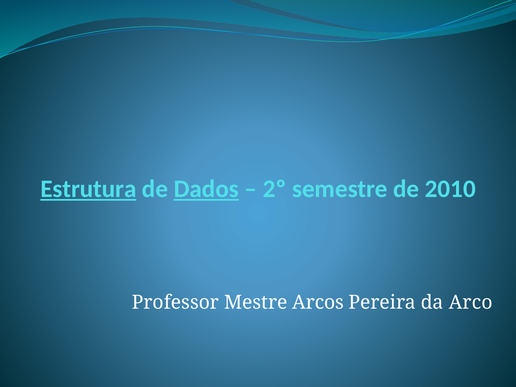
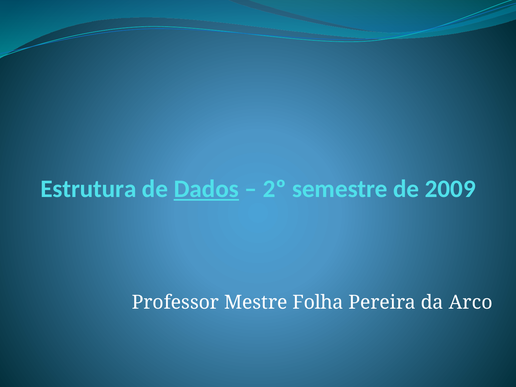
Estrutura underline: present -> none (88, 189)
2010: 2010 -> 2009 (450, 189)
Arcos: Arcos -> Folha (318, 302)
